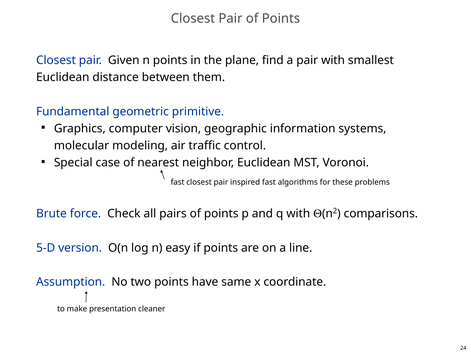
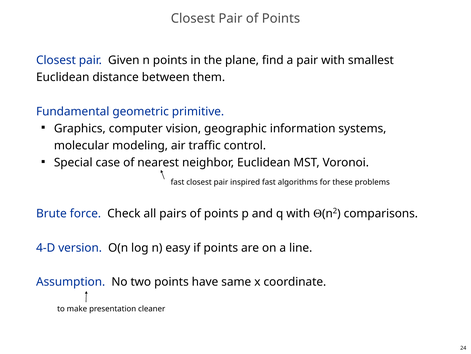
5-D: 5-D -> 4-D (46, 247)
